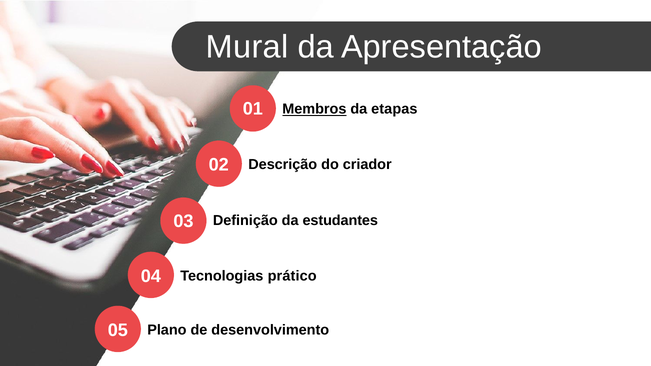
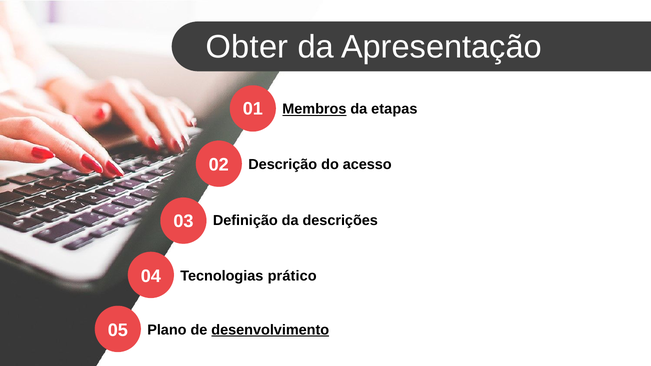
Mural: Mural -> Obter (247, 47)
criador: criador -> acesso (367, 165)
estudantes: estudantes -> descrições (340, 221)
desenvolvimento underline: none -> present (270, 330)
